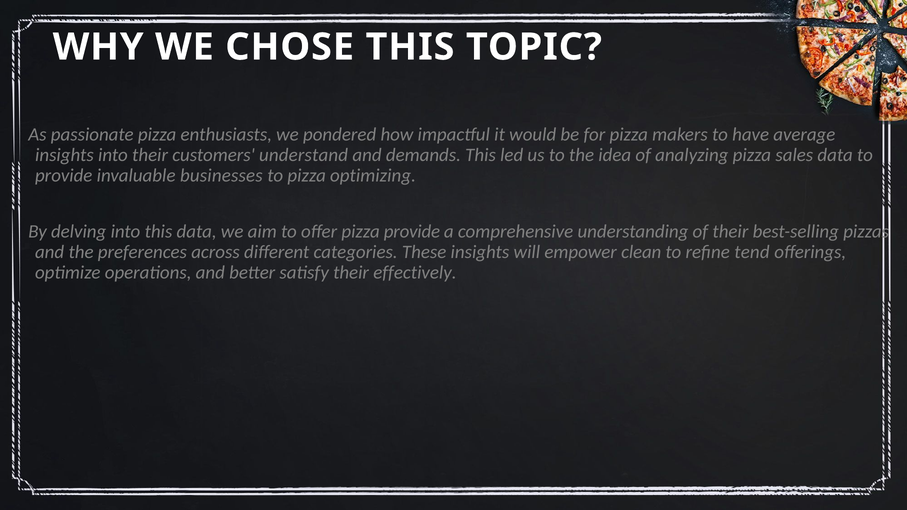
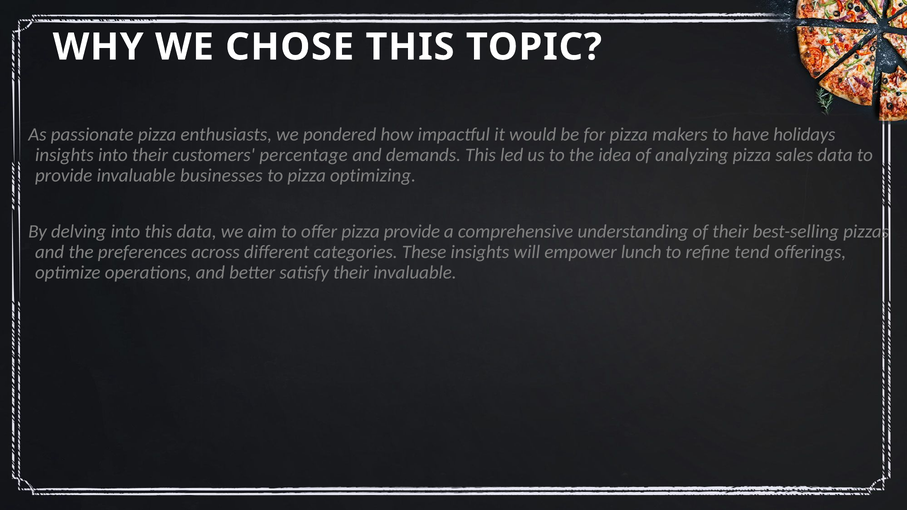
average: average -> holidays (804, 135)
understand: understand -> percentage (304, 155)
clean: clean -> lunch (641, 252)
their effectively: effectively -> invaluable (415, 273)
